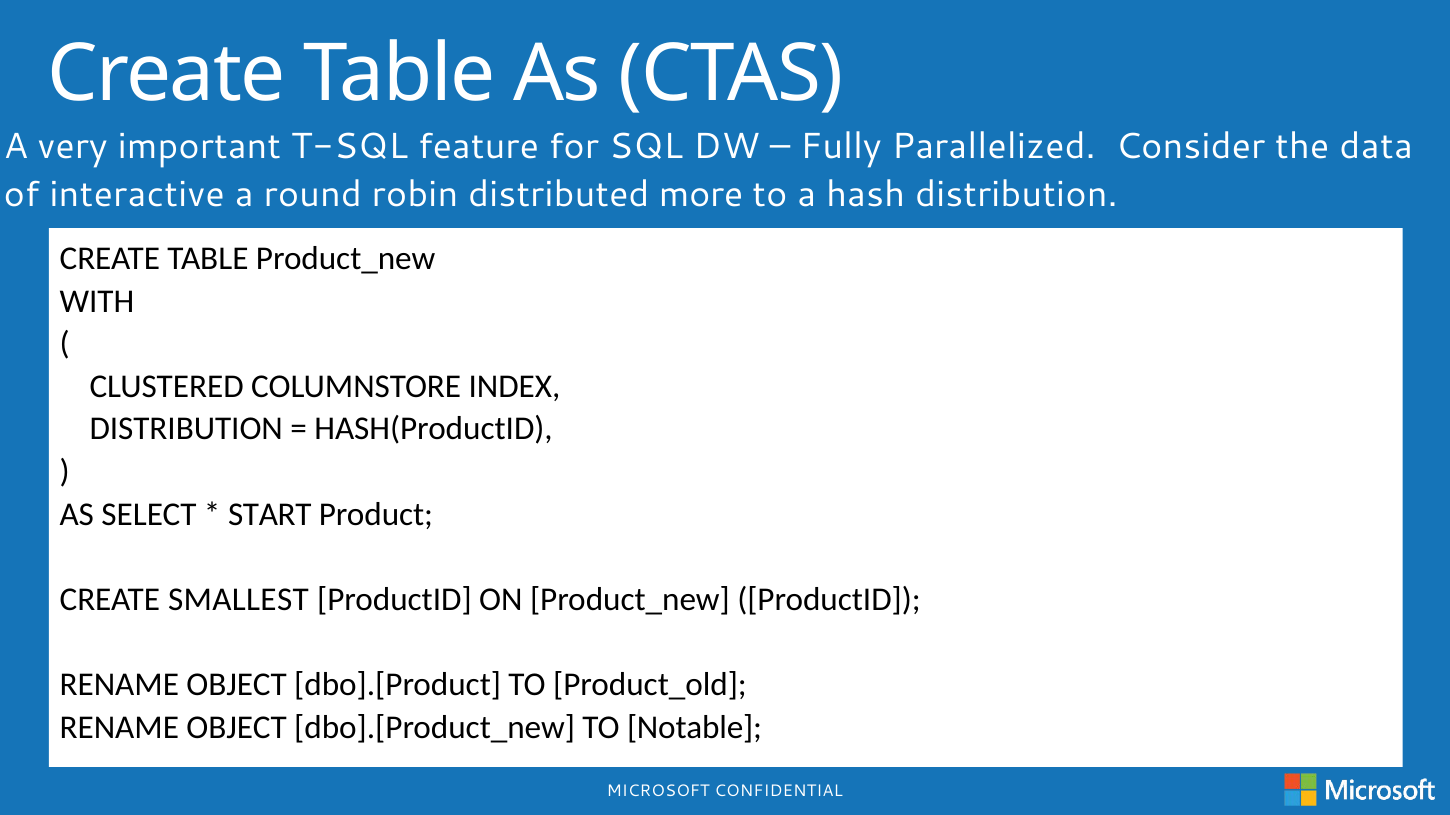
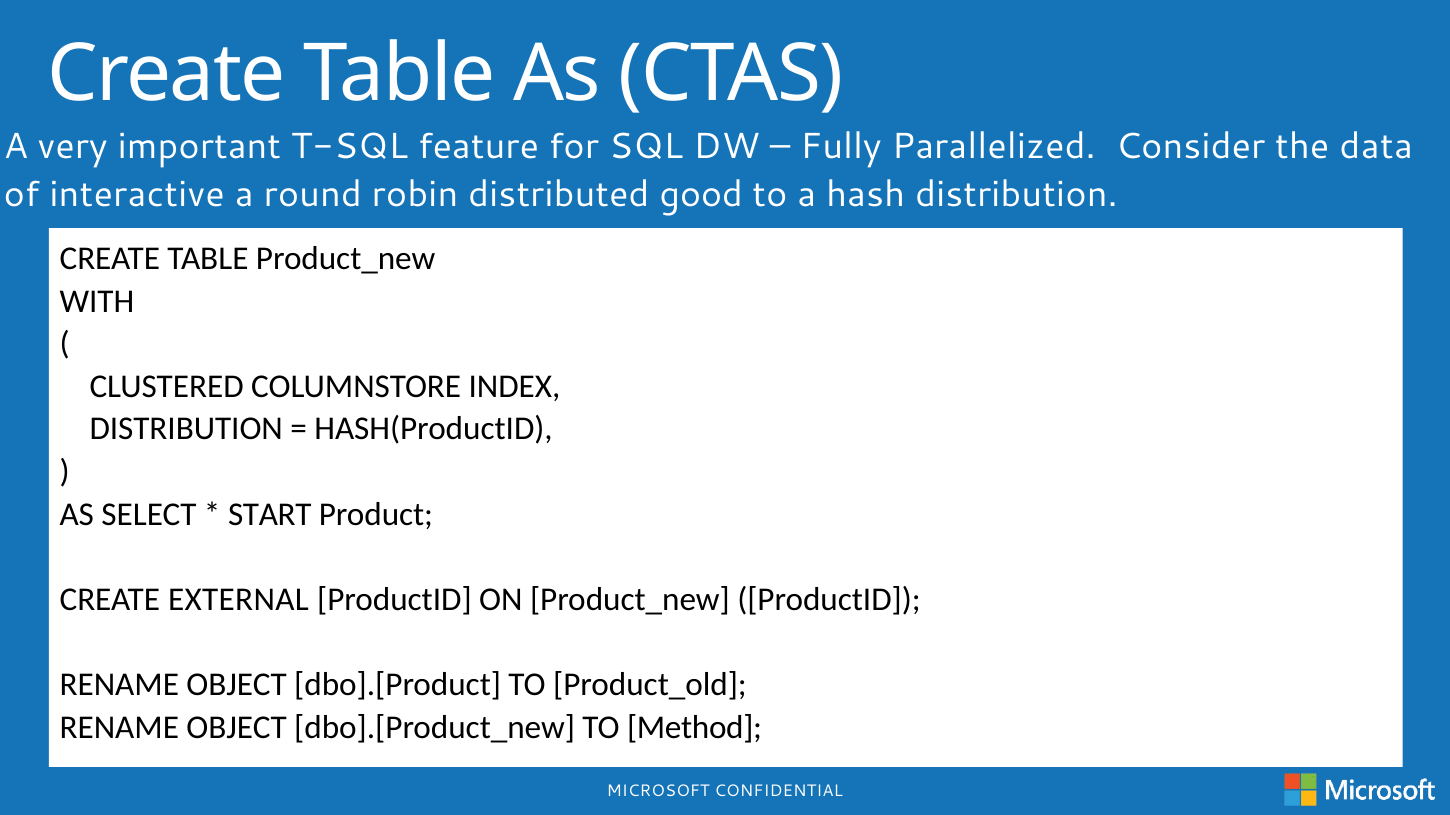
more: more -> good (701, 195)
SMALLEST: SMALLEST -> EXTERNAL (238, 600)
Notable: Notable -> Method (695, 728)
